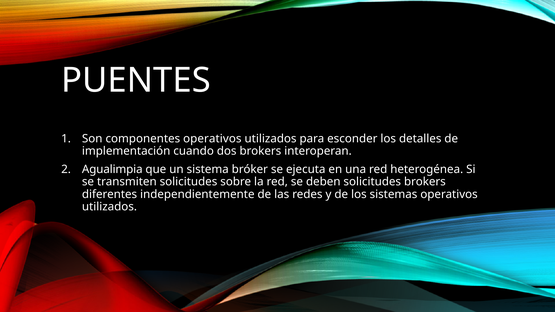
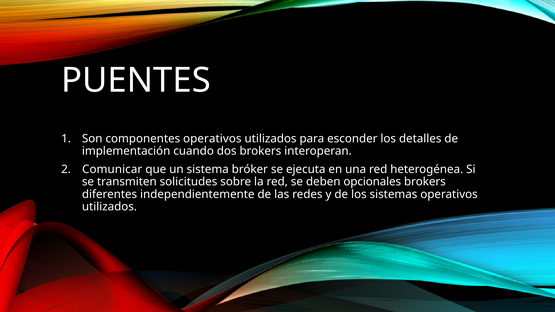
Agualimpia: Agualimpia -> Comunicar (112, 169)
deben solicitudes: solicitudes -> opcionales (372, 182)
